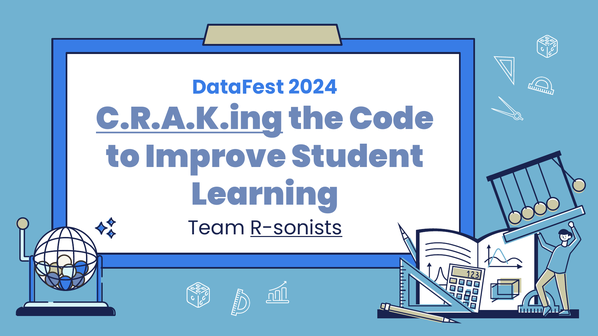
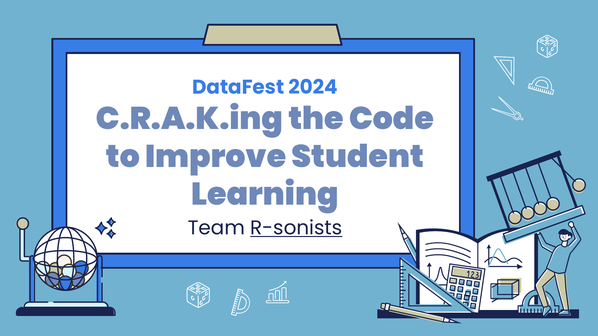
C.R.A.K.ing underline: present -> none (190, 119)
